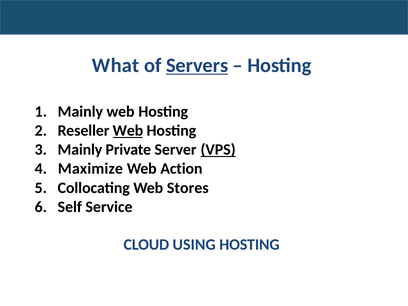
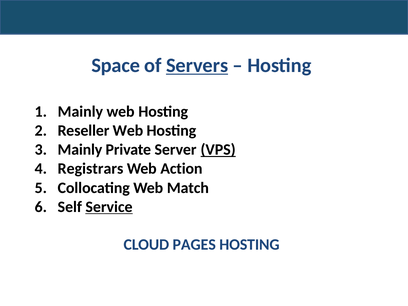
What: What -> Space (116, 65)
Web underline: present -> none (128, 131)
Maximize: Maximize -> Registrars (90, 169)
Stores: Stores -> Match (188, 188)
Service underline: none -> present (109, 207)
USING: USING -> PAGES (194, 245)
